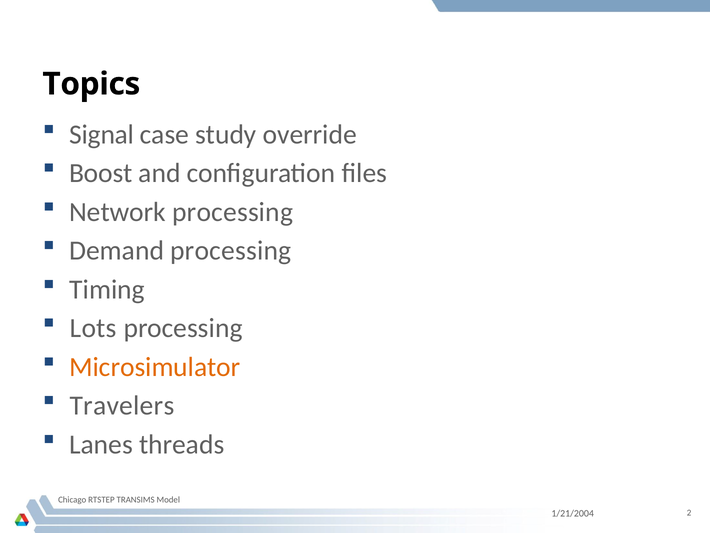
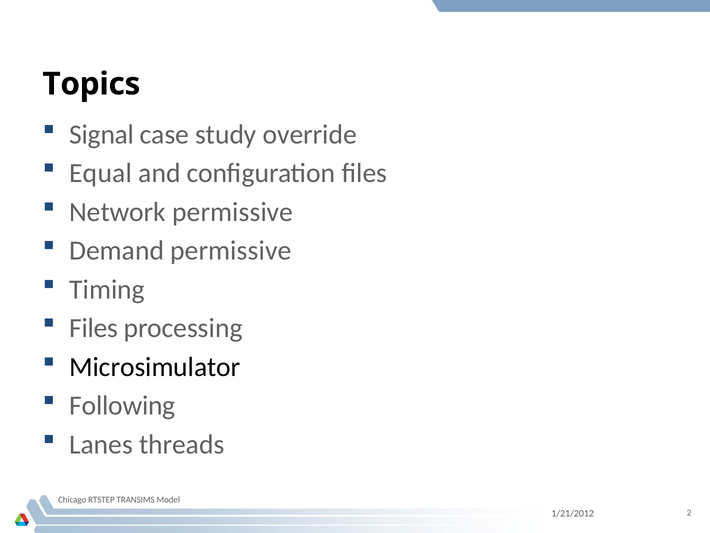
Boost: Boost -> Equal (101, 173)
Network processing: processing -> permissive (233, 212)
Demand processing: processing -> permissive (231, 251)
Lots: Lots -> Files (93, 328)
Microsimulator colour: orange -> black (155, 367)
Travelers: Travelers -> Following (122, 405)
1/21/2004: 1/21/2004 -> 1/21/2012 (573, 513)
